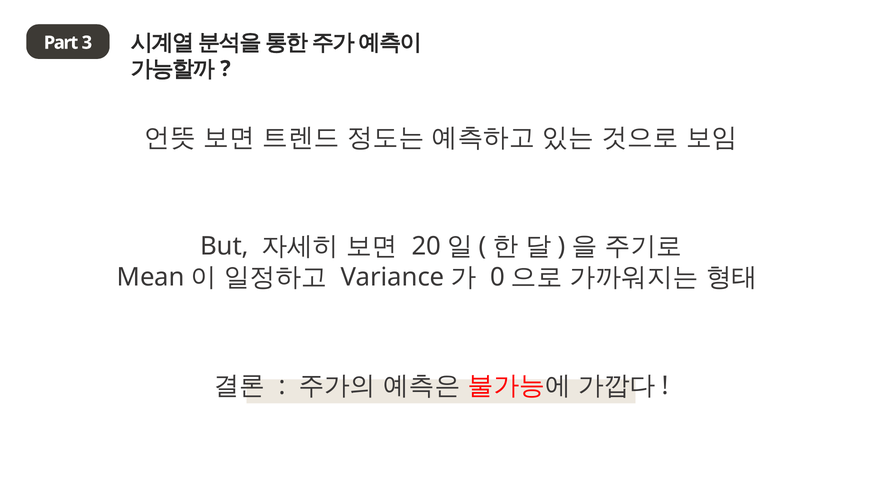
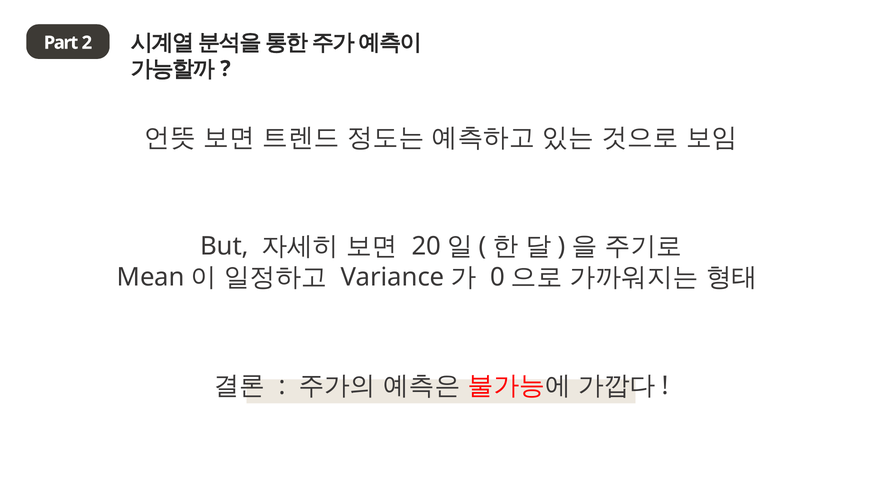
3: 3 -> 2 (87, 43)
